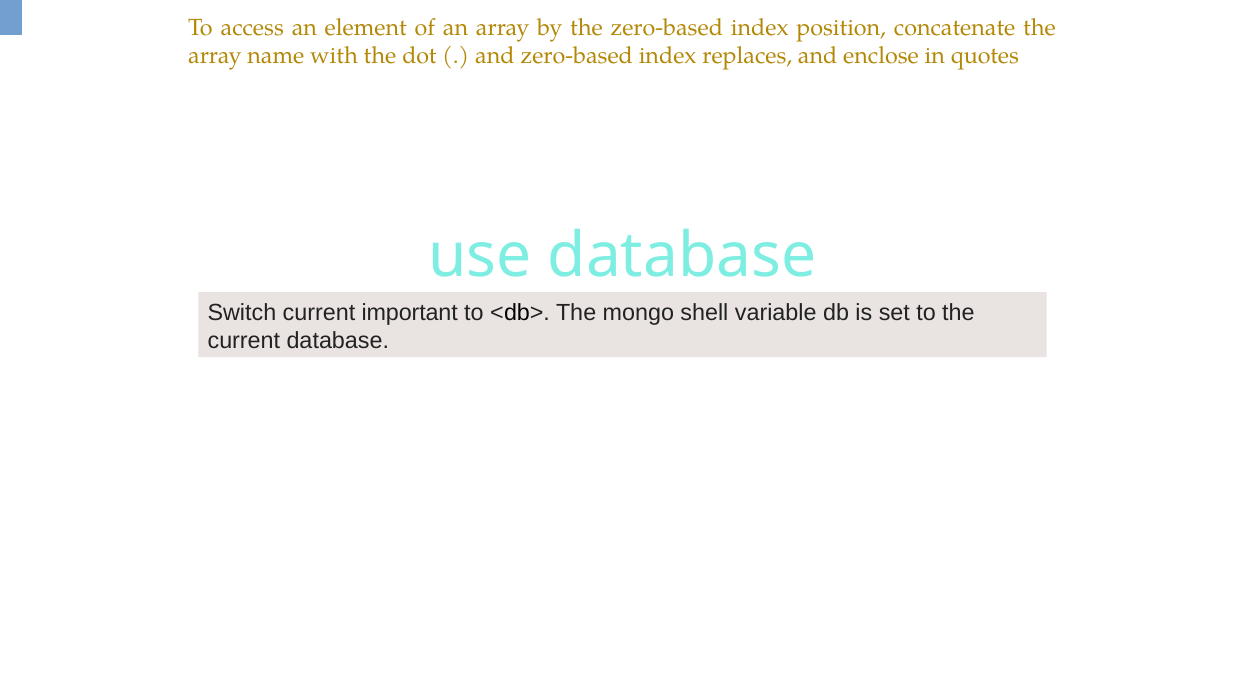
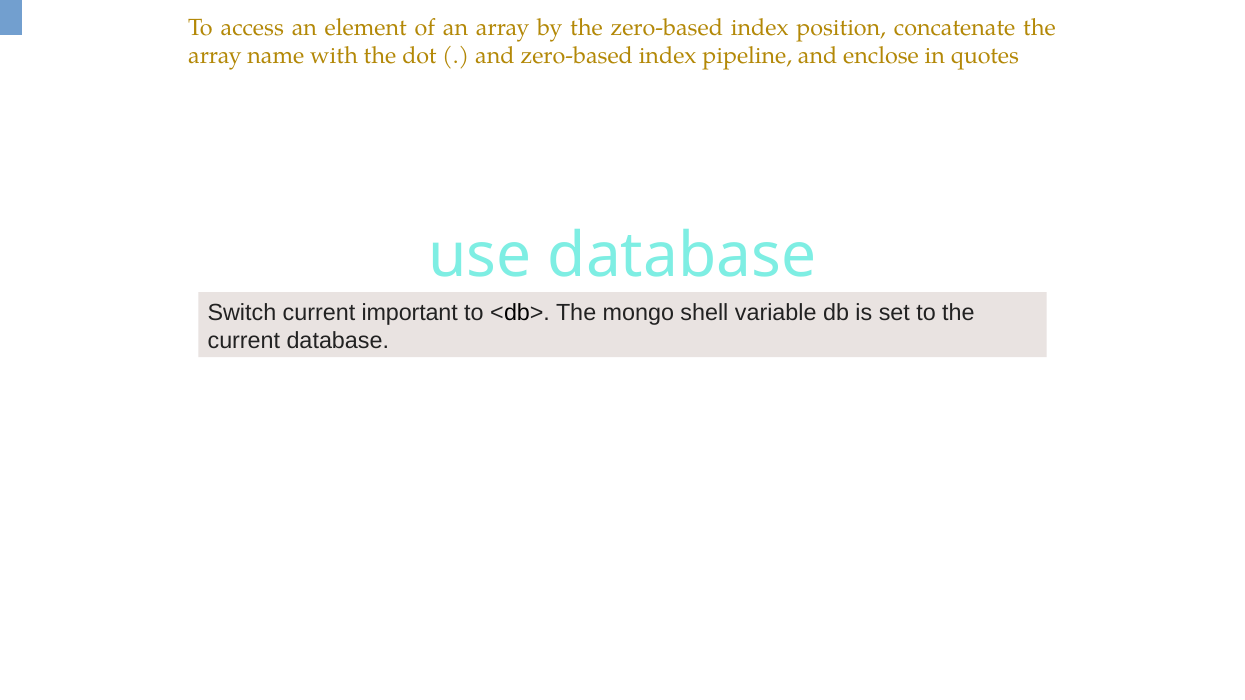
replaces: replaces -> pipeline (747, 56)
